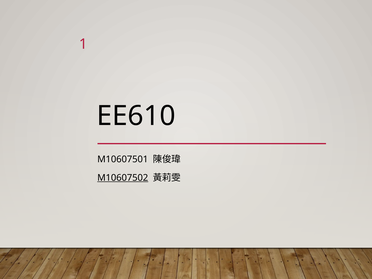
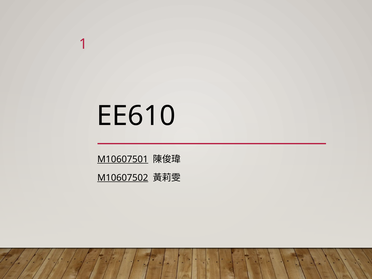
M10607501 underline: none -> present (123, 159)
